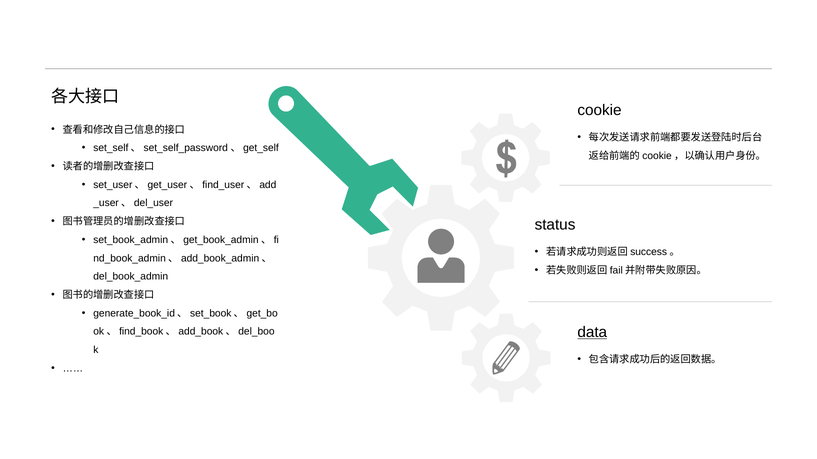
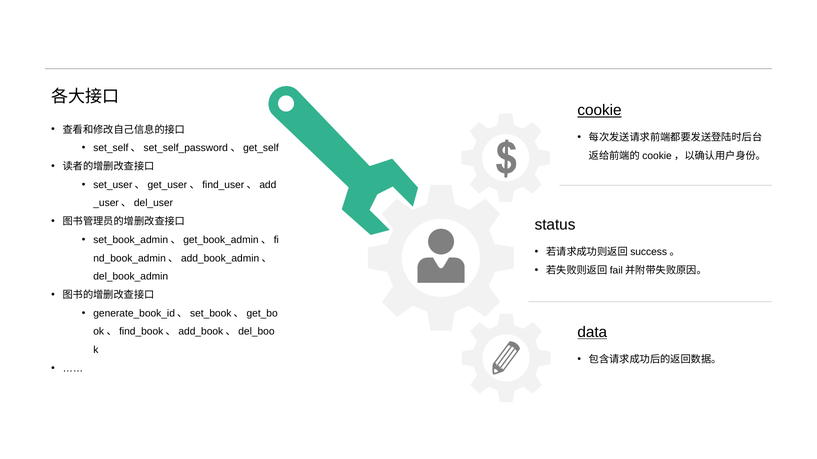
cookie underline: none -> present (600, 110)
